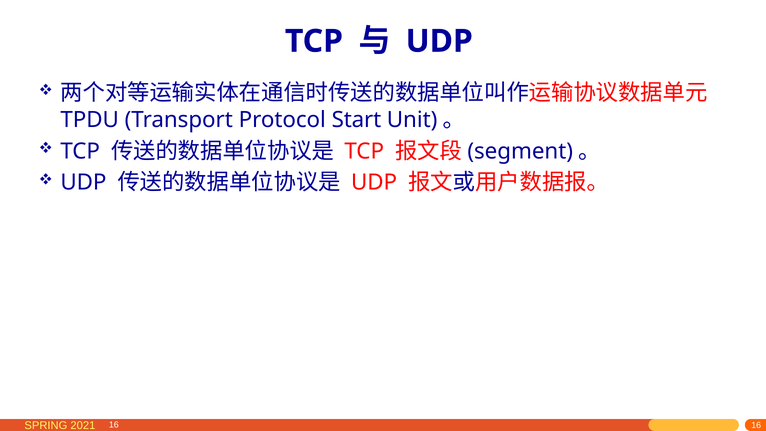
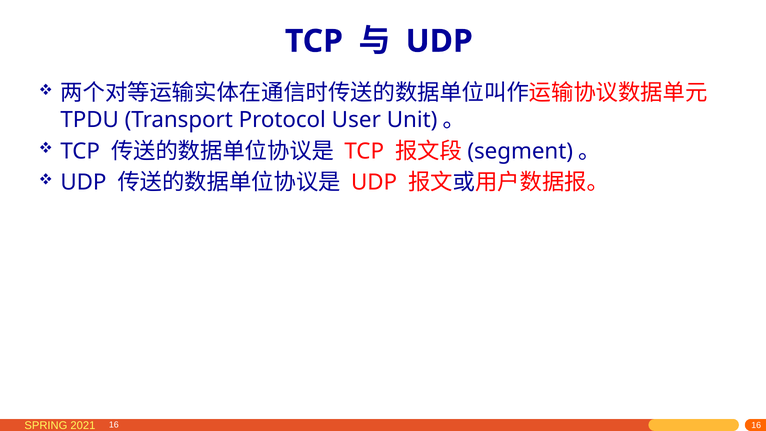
Start: Start -> User (356, 120)
